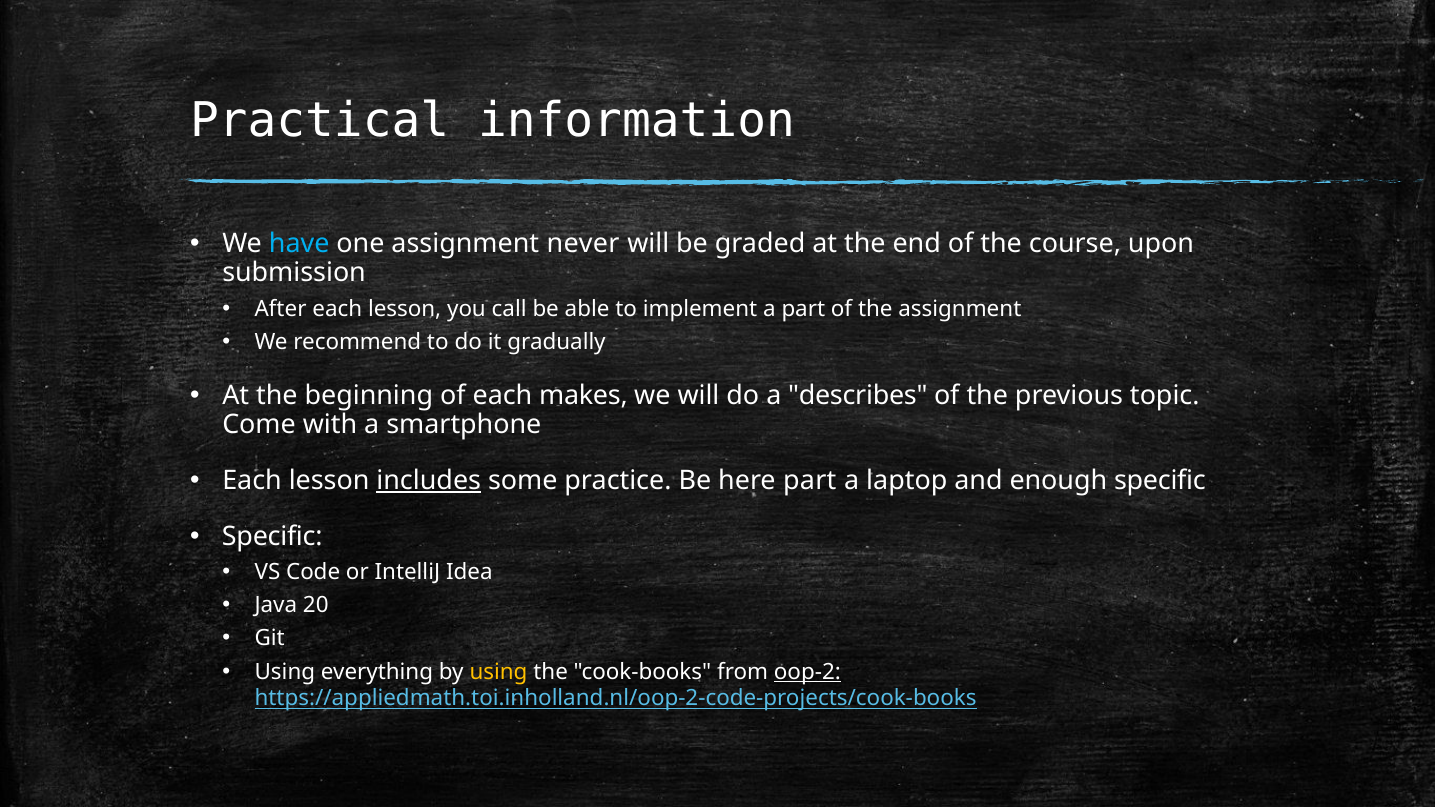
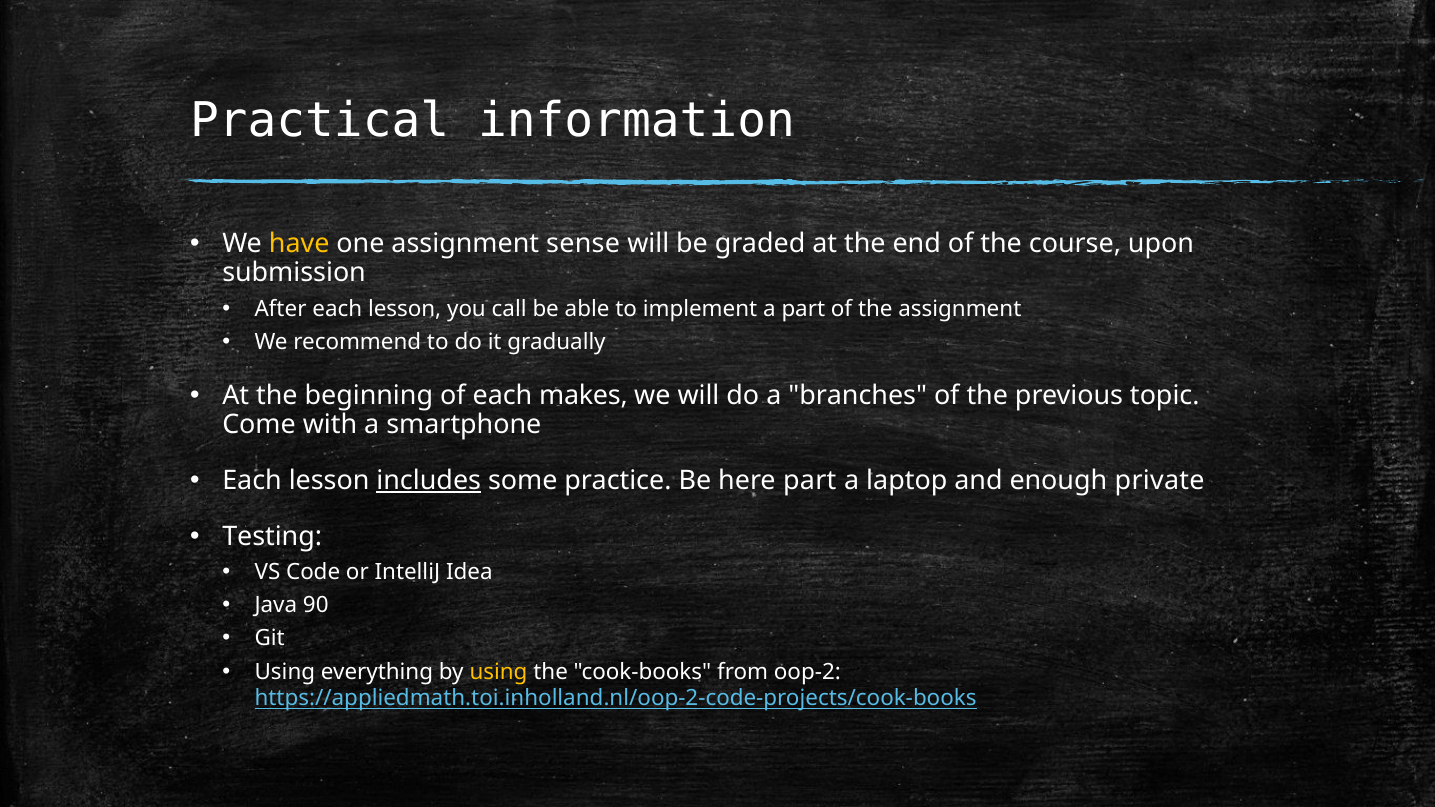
have colour: light blue -> yellow (299, 244)
never: never -> sense (583, 244)
describes: describes -> branches (858, 396)
enough specific: specific -> private (1160, 481)
Specific: Specific -> Testing (272, 537)
20: 20 -> 90 (316, 606)
oop-2 underline: present -> none (807, 672)
